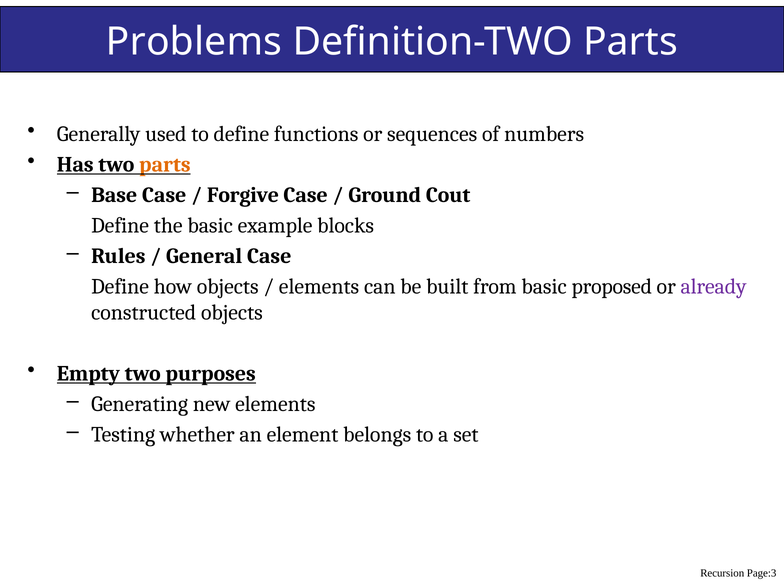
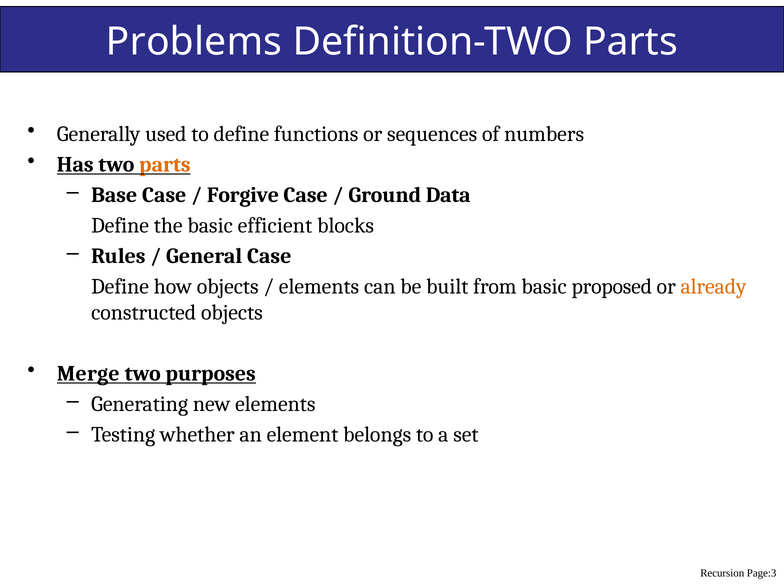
Cout: Cout -> Data (448, 195)
example: example -> efficient (275, 225)
already colour: purple -> orange (714, 286)
Empty: Empty -> Merge (88, 374)
